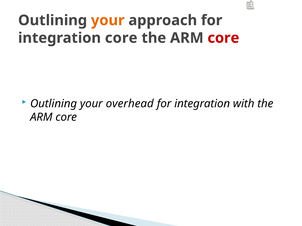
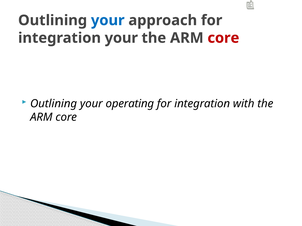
your colour: orange -> blue (108, 20)
integration core: core -> your (121, 38)
overhead: overhead -> operating (130, 104)
